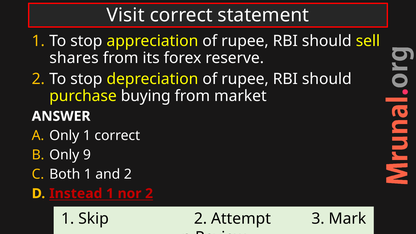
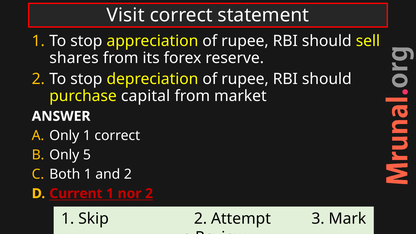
buying: buying -> capital (146, 96)
9: 9 -> 5 (87, 155)
Instead: Instead -> Current (76, 194)
